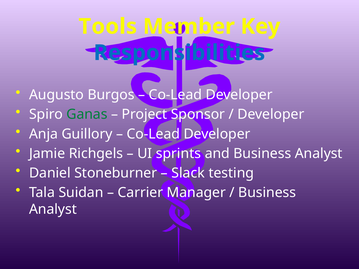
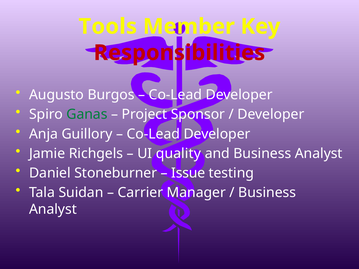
Responsibilities colour: blue -> red (179, 53)
sprints: sprints -> quality (178, 154)
Slack: Slack -> Issue (188, 173)
